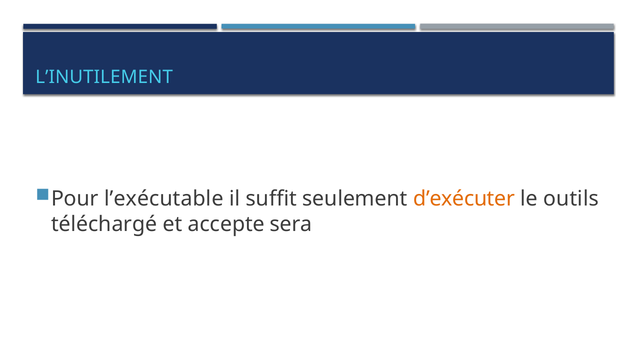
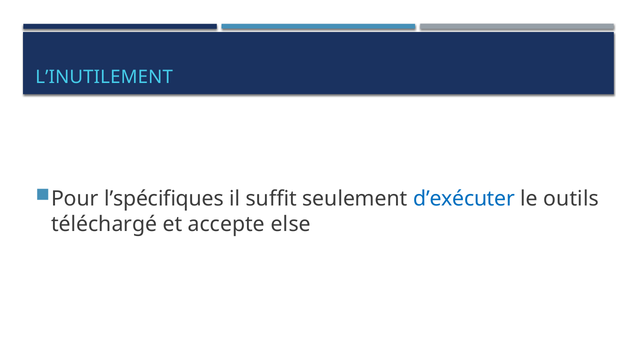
l’exécutable: l’exécutable -> l’spécifiques (164, 199)
d’exécuter colour: orange -> blue (464, 199)
sera: sera -> else (291, 224)
